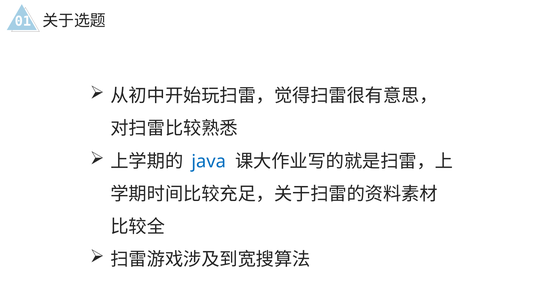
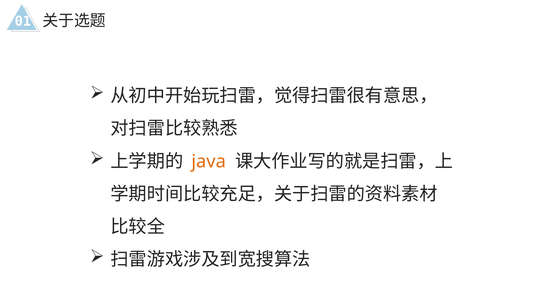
java colour: blue -> orange (209, 161)
